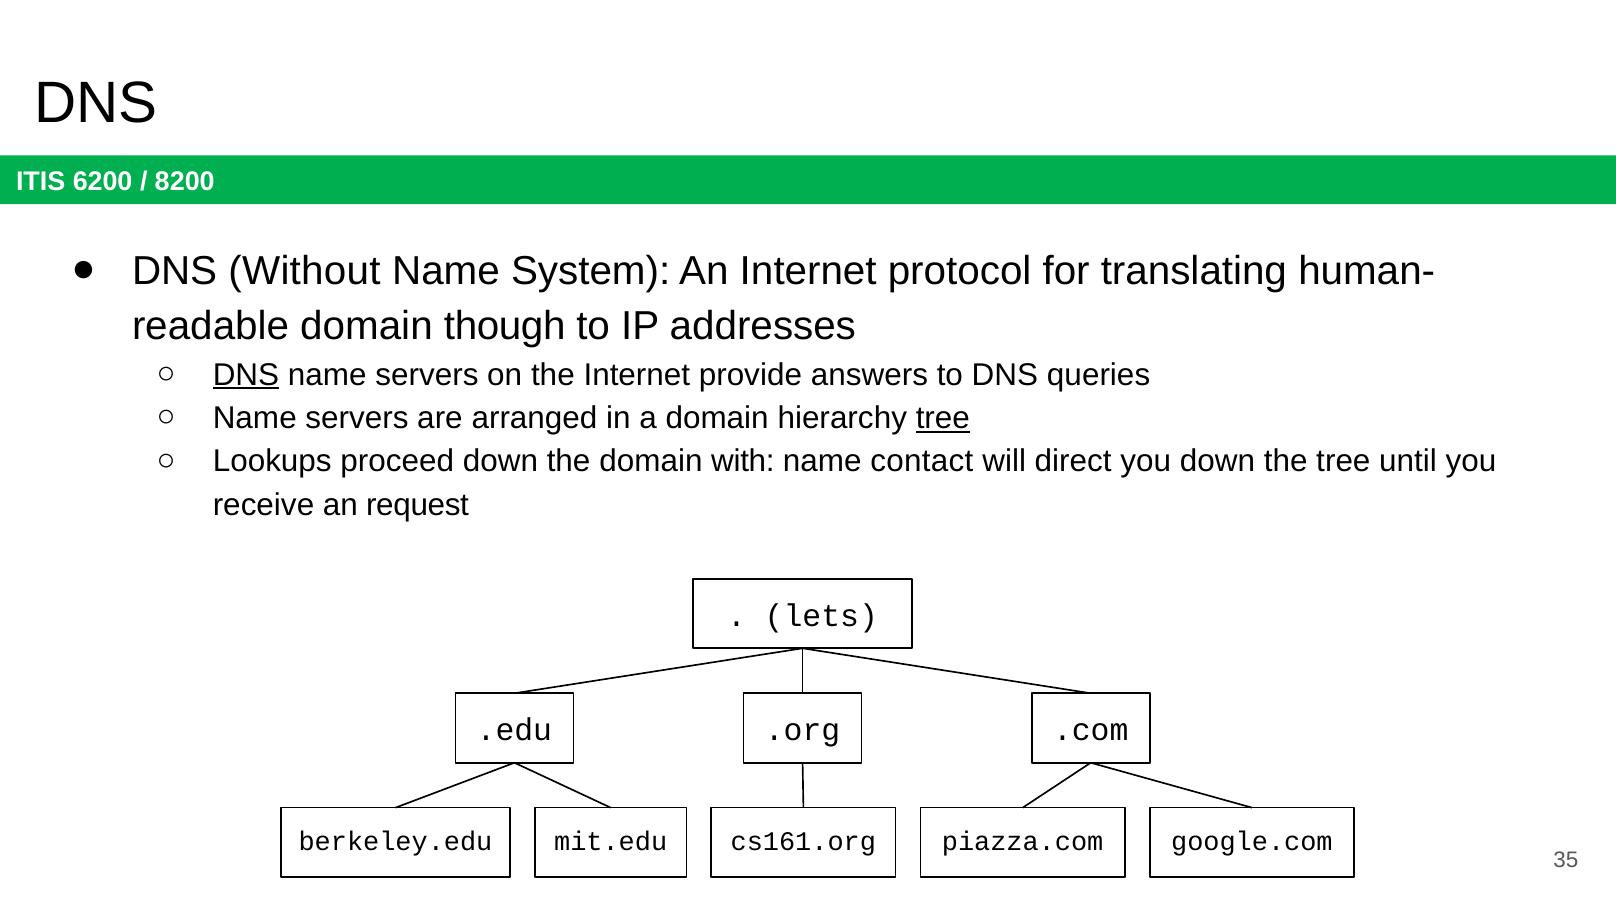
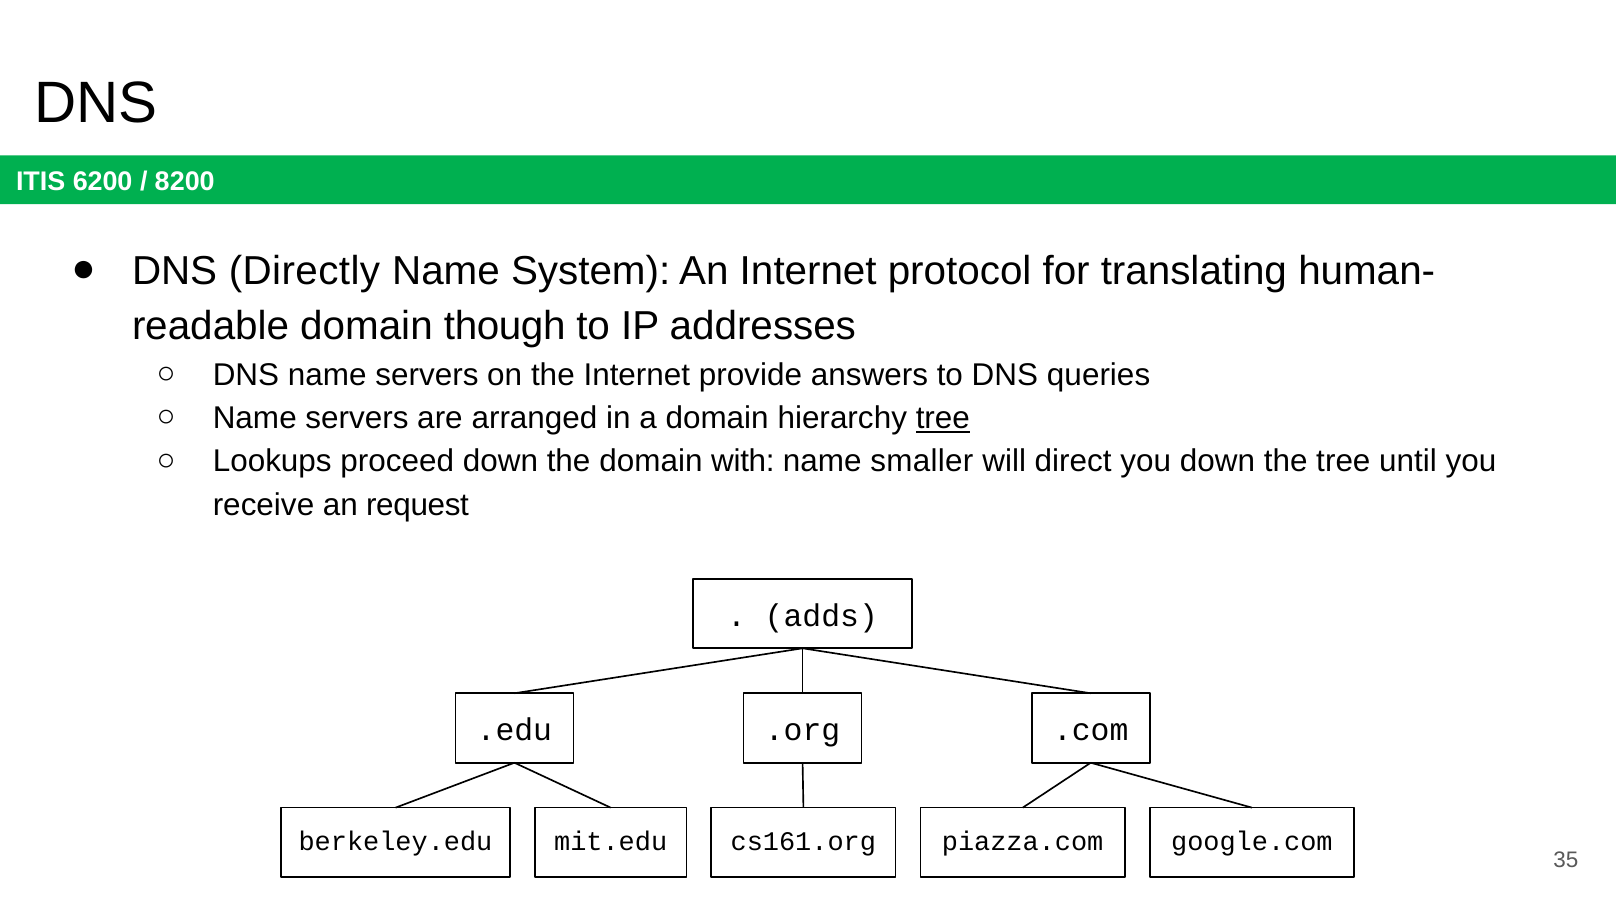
Without: Without -> Directly (304, 271)
DNS underline: present -> none (246, 375)
contact: contact -> smaller (922, 462)
lets: lets -> adds (821, 616)
